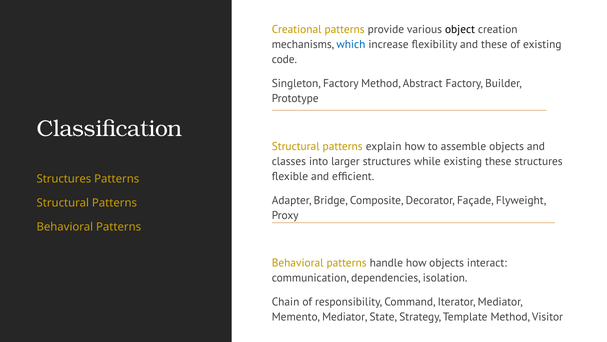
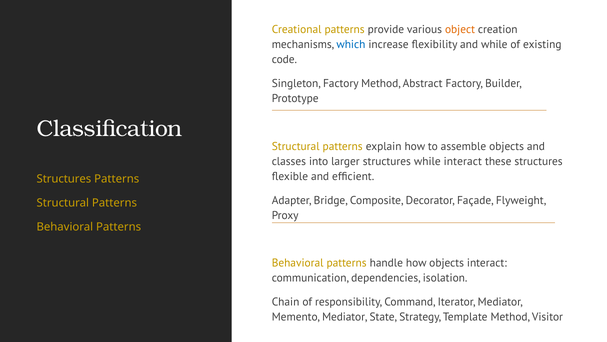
object colour: black -> orange (460, 29)
and these: these -> while (494, 44)
while existing: existing -> interact (463, 161)
